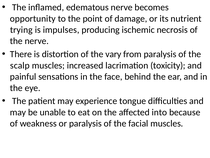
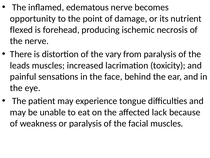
trying: trying -> flexed (21, 30)
impulses: impulses -> forehead (61, 30)
scalp: scalp -> leads (20, 65)
into: into -> lack (159, 112)
